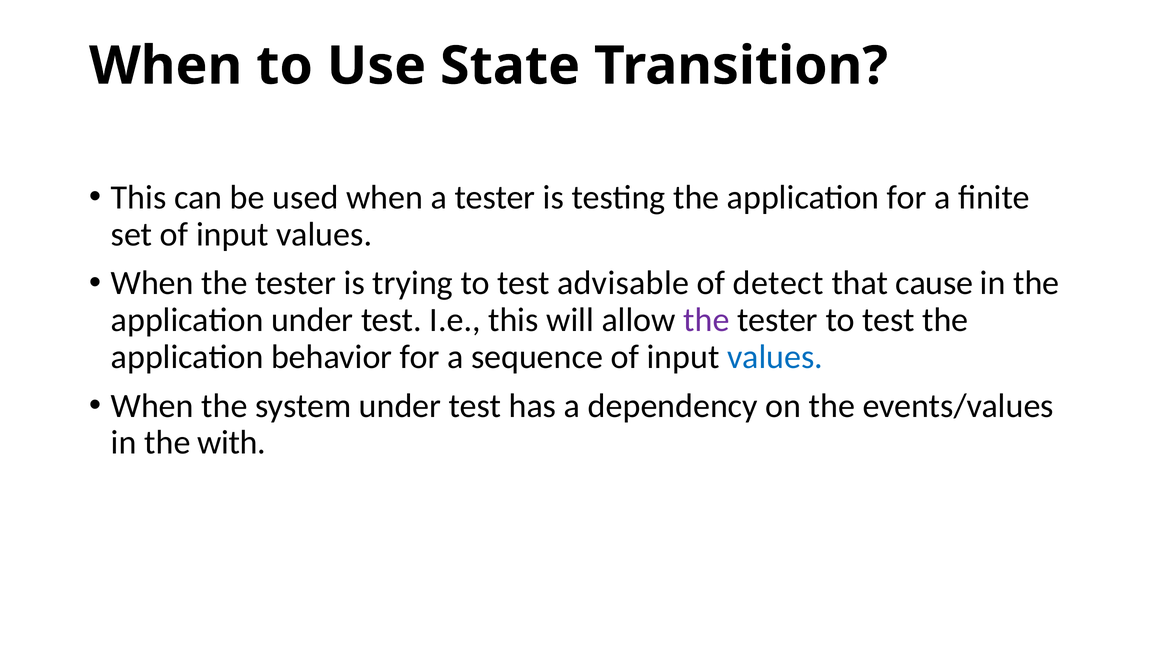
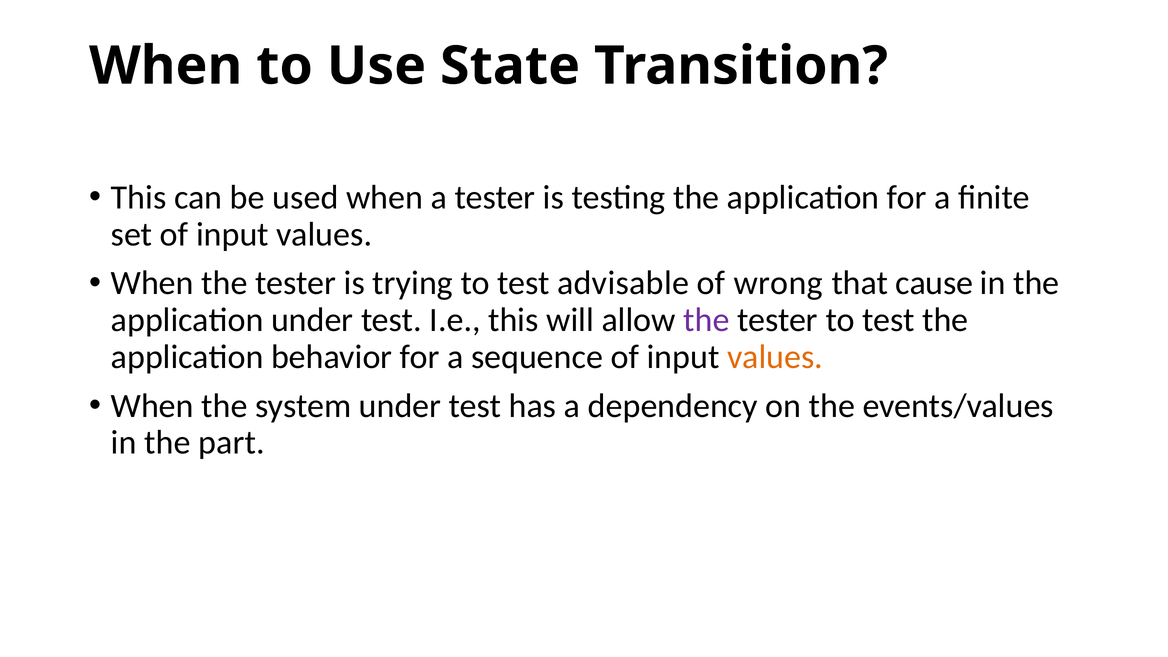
detect: detect -> wrong (778, 283)
values colour: blue -> orange (775, 357)
with: with -> part (231, 443)
